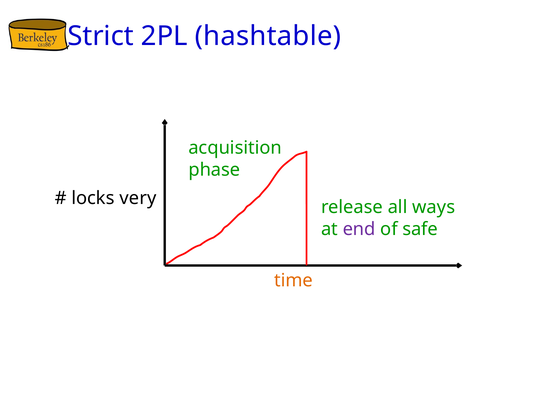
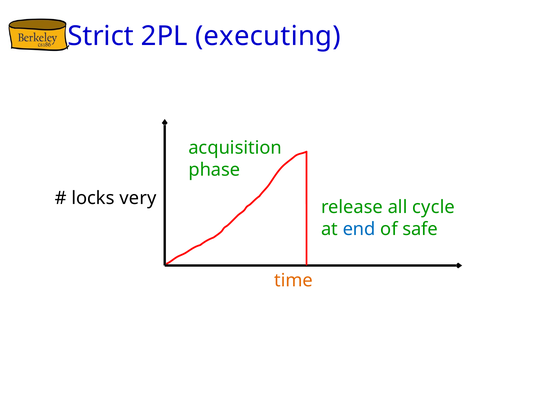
hashtable: hashtable -> executing (268, 36)
ways: ways -> cycle (434, 207)
end colour: purple -> blue (359, 229)
